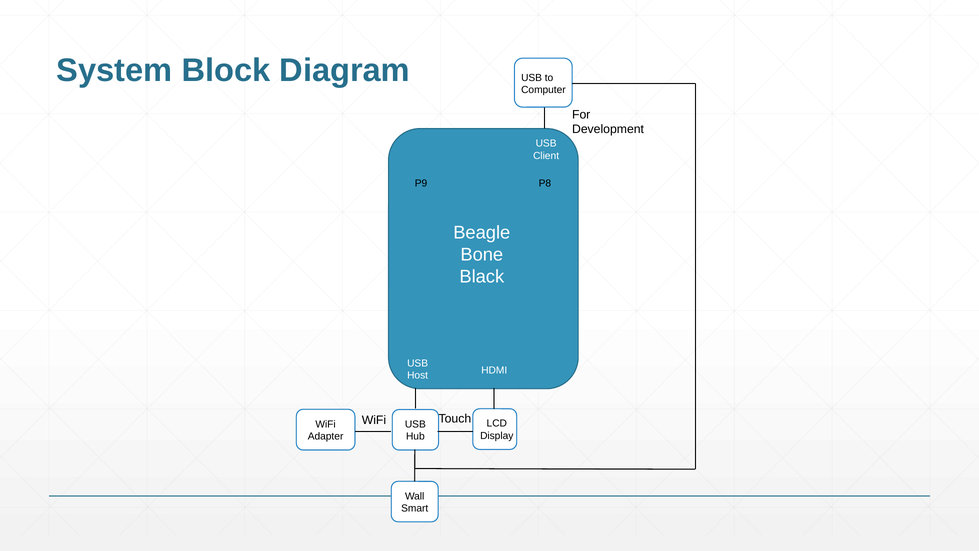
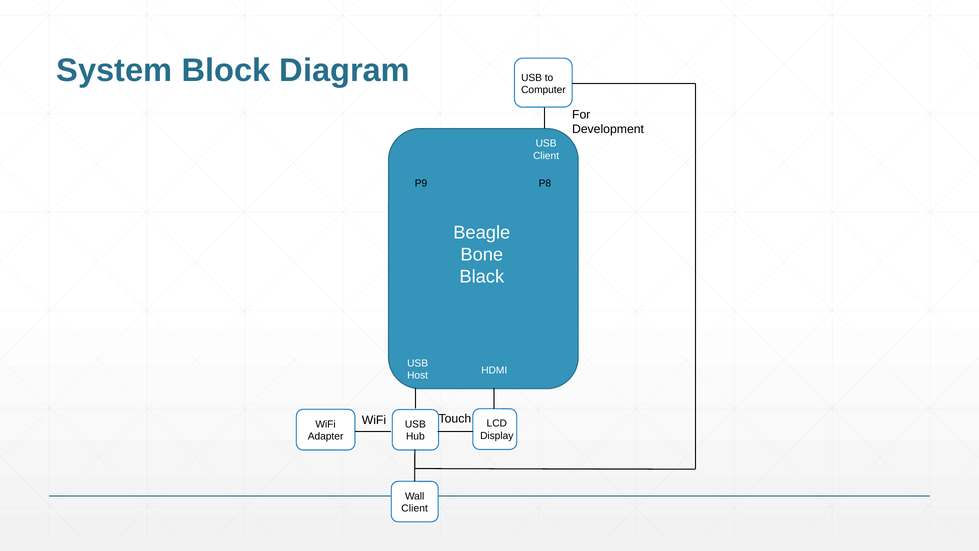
Smart: Smart -> Client (415, 508)
